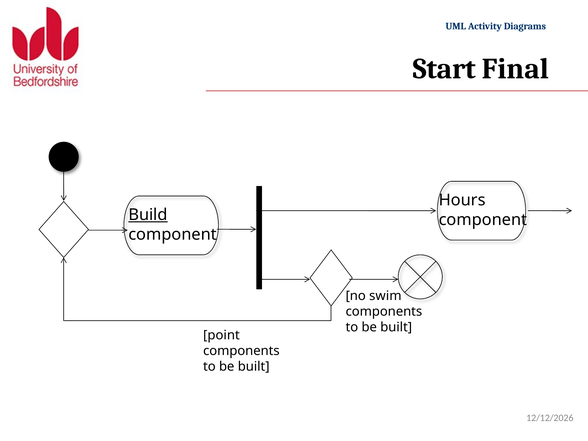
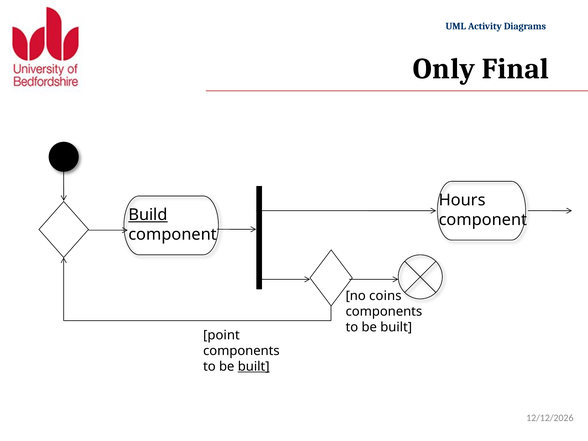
Start: Start -> Only (444, 69)
swim: swim -> coins (385, 296)
built underline: none -> present (254, 366)
